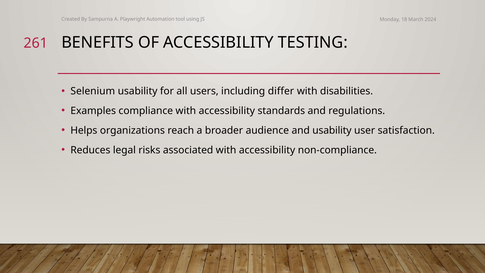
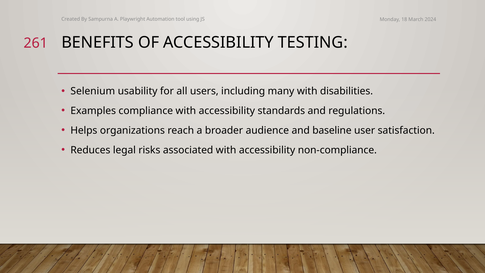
differ: differ -> many (281, 91)
and usability: usability -> baseline (332, 130)
